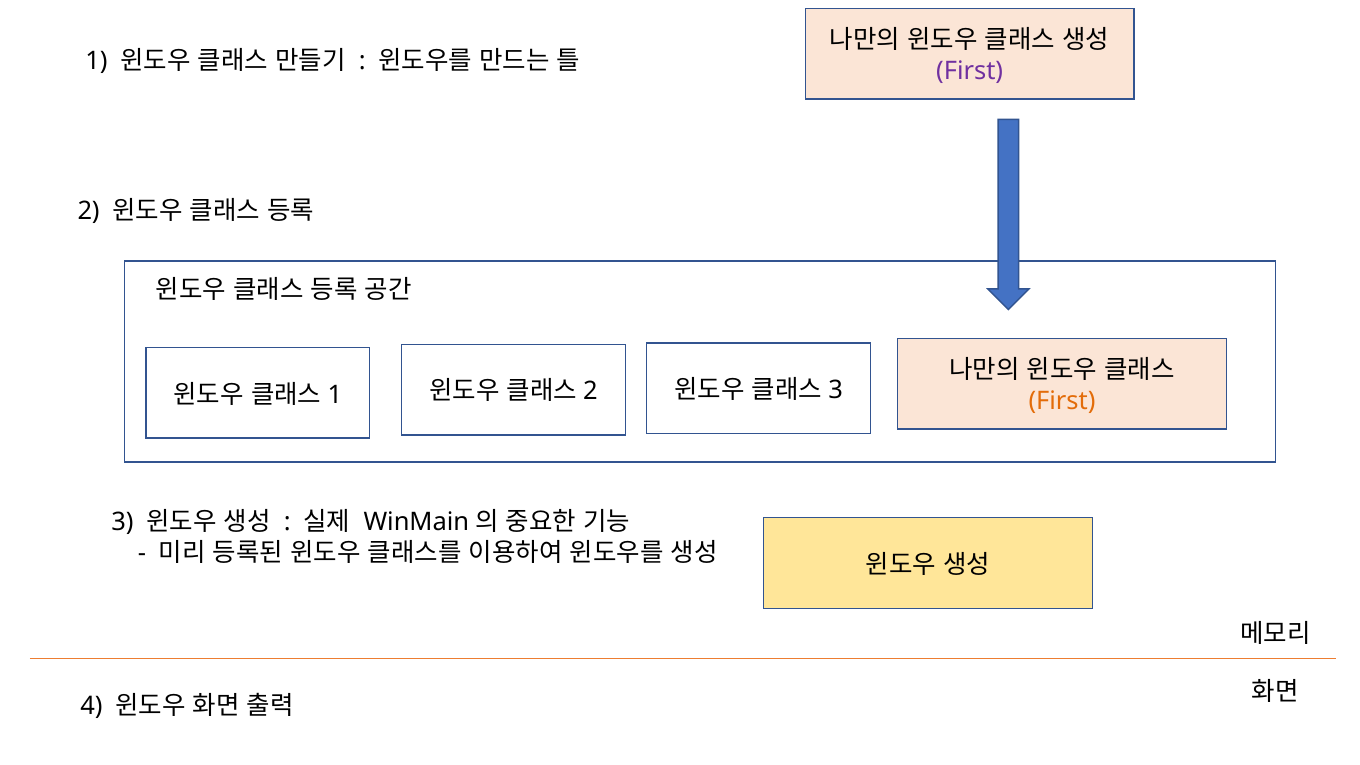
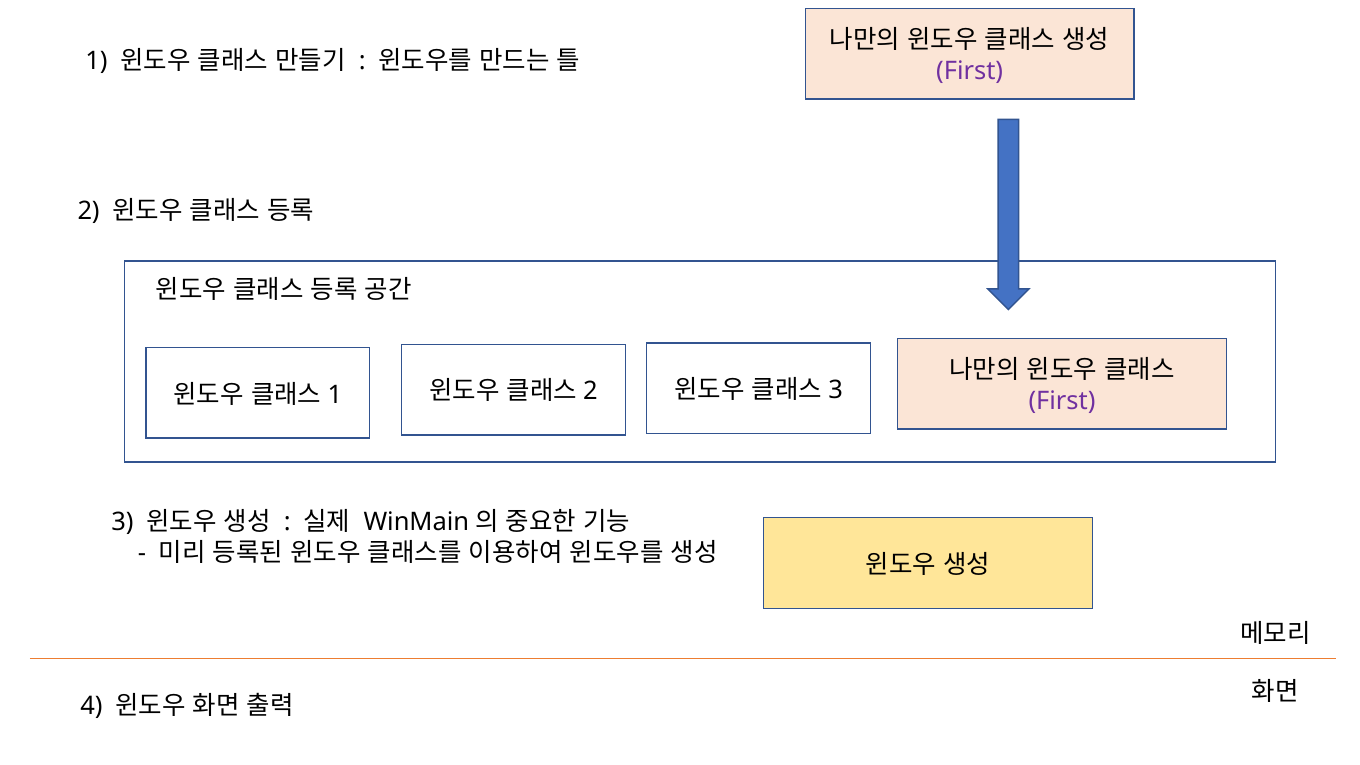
First colour: orange -> purple (1062, 401)
